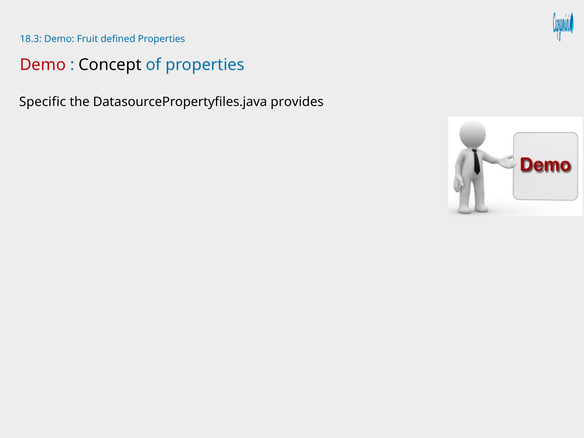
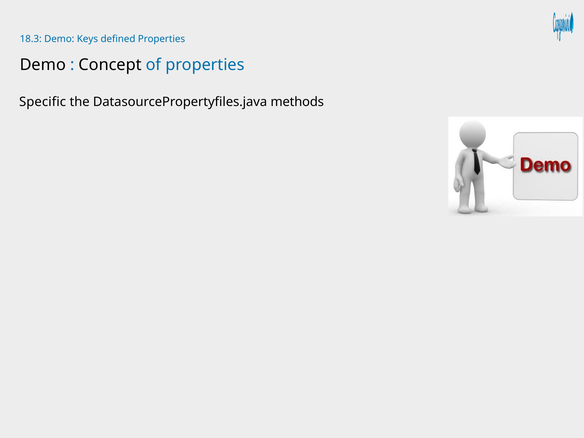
Fruit: Fruit -> Keys (87, 39)
Demo colour: red -> black (43, 65)
provides: provides -> methods (297, 102)
